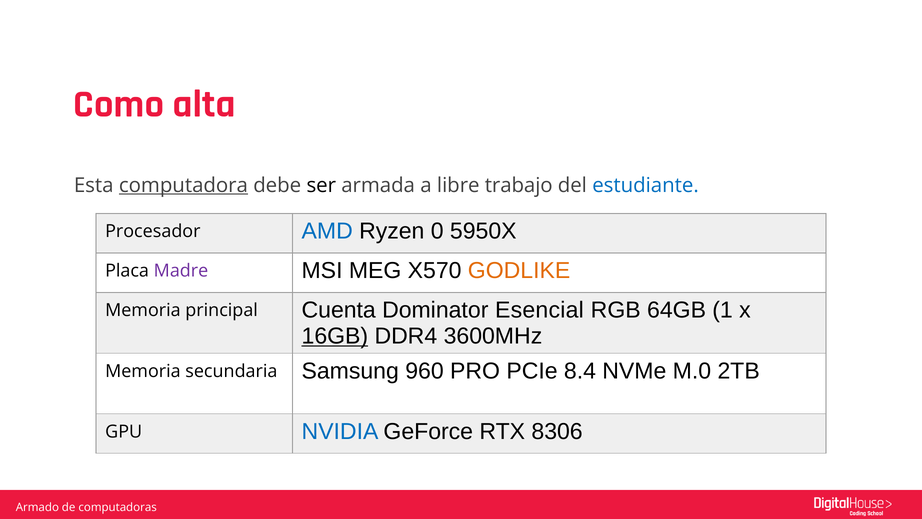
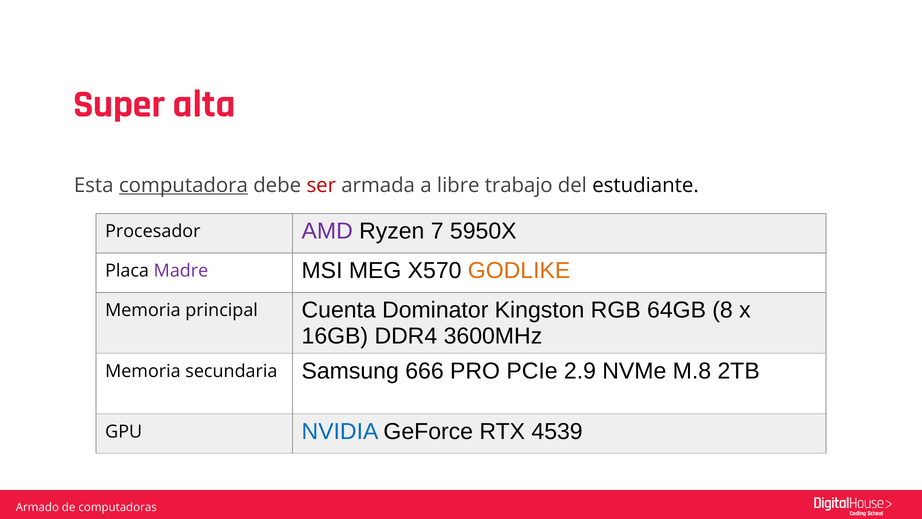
Como: Como -> Super (119, 104)
ser colour: black -> red (321, 185)
estudiante colour: blue -> black (646, 185)
AMD colour: blue -> purple (327, 231)
0: 0 -> 7 (437, 231)
Esencial: Esencial -> Kingston (540, 310)
1: 1 -> 8 (723, 310)
16GB underline: present -> none (335, 336)
960: 960 -> 666 (424, 371)
8.4: 8.4 -> 2.9 (580, 371)
M.0: M.0 -> M.8 (692, 371)
8306: 8306 -> 4539 (557, 431)
